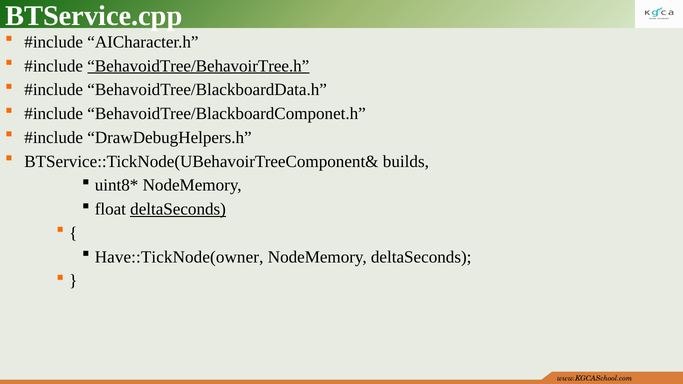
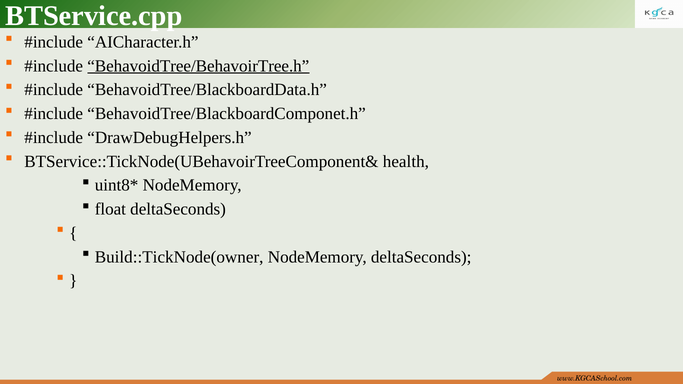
builds: builds -> health (406, 162)
deltaSeconds underline: present -> none (178, 209)
Have::TickNode(owner: Have::TickNode(owner -> Build::TickNode(owner (179, 257)
